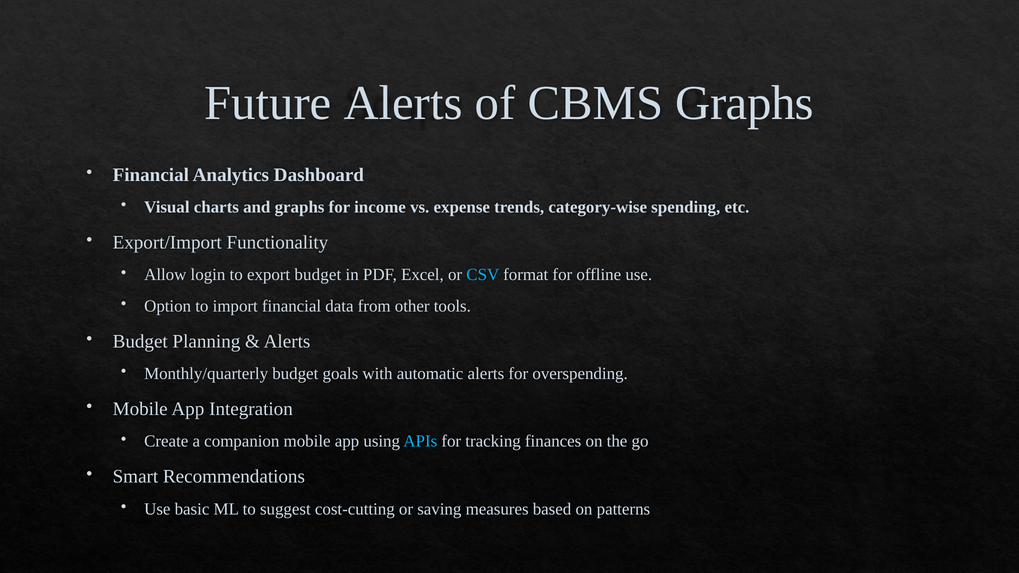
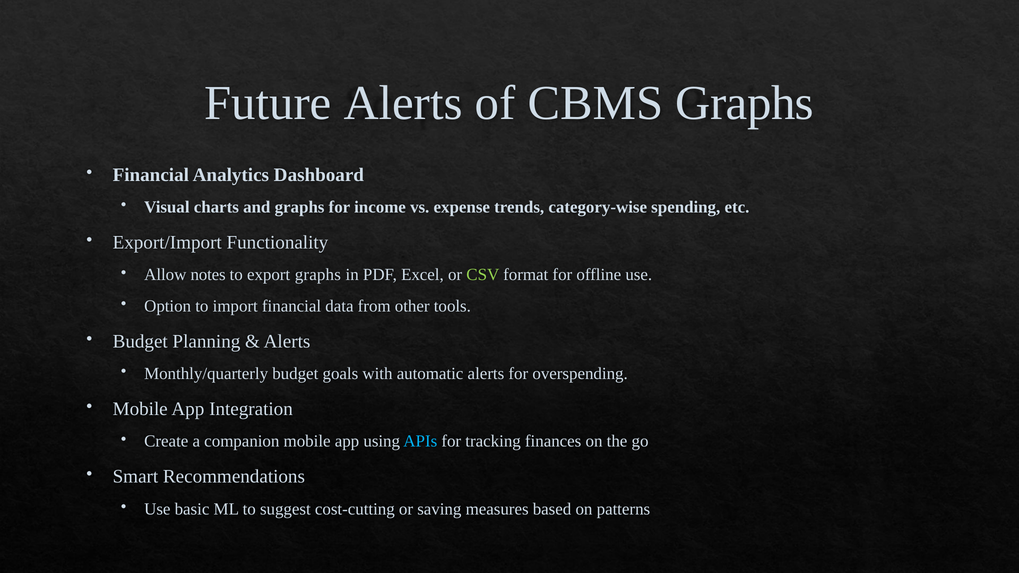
login: login -> notes (208, 275)
export budget: budget -> graphs (318, 275)
CSV colour: light blue -> light green (483, 275)
